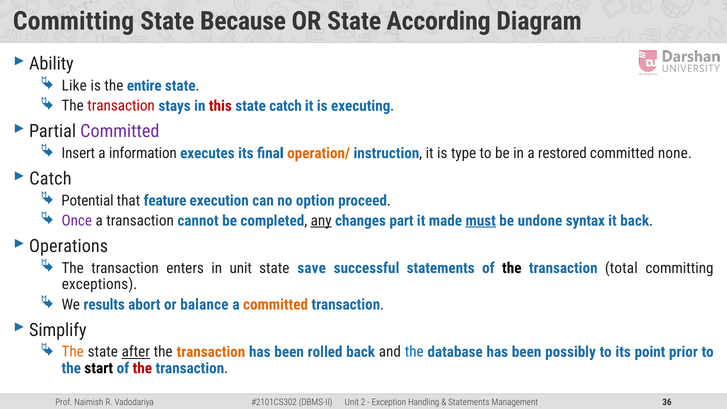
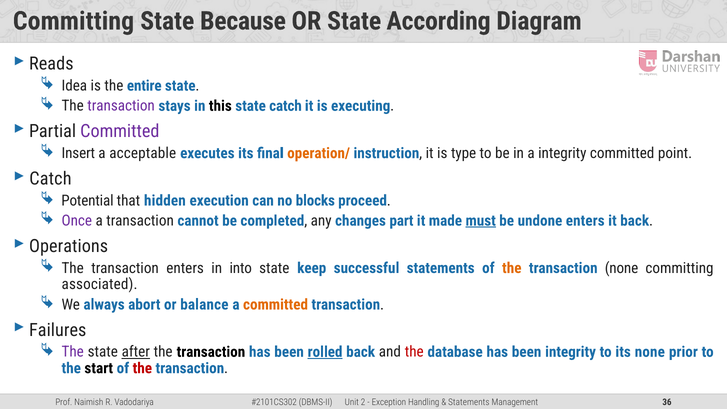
Ability: Ability -> Reads (51, 64)
Like: Like -> Idea (74, 86)
transaction colour: red -> purple (121, 106)
this colour: red -> black (220, 106)
information: information -> acceptable (143, 153)
a restored: restored -> integrity (562, 153)
none: none -> point (675, 153)
feature: feature -> hidden (165, 200)
option: option -> blocks (315, 200)
any underline: present -> none (321, 221)
undone syntax: syntax -> enters (585, 221)
in unit: unit -> into (241, 268)
save: save -> keep (312, 268)
the colour: black -> orange (512, 268)
transaction total: total -> none (622, 268)
exceptions: exceptions -> associated (100, 284)
results: results -> always (104, 304)
Simplify: Simplify -> Failures (58, 330)
The colour: orange -> purple (73, 352)
transaction colour: orange -> black (211, 352)
rolled underline: none -> present (325, 352)
the colour: blue -> red (414, 352)
been possibly: possibly -> integrity (571, 352)
its point: point -> none (650, 352)
